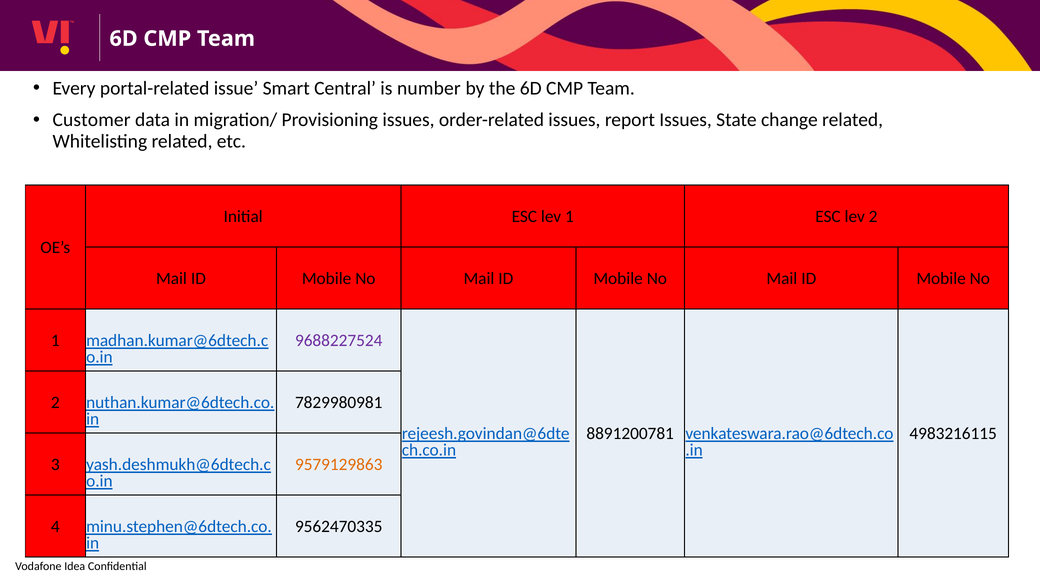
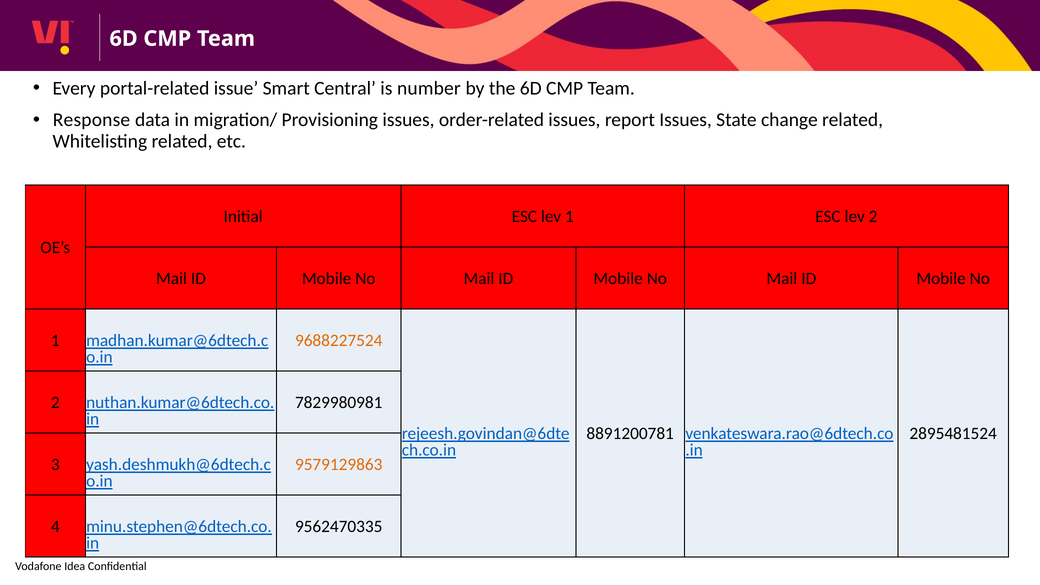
Customer: Customer -> Response (92, 120)
9688227524 colour: purple -> orange (339, 341)
4983216115: 4983216115 -> 2895481524 (953, 434)
